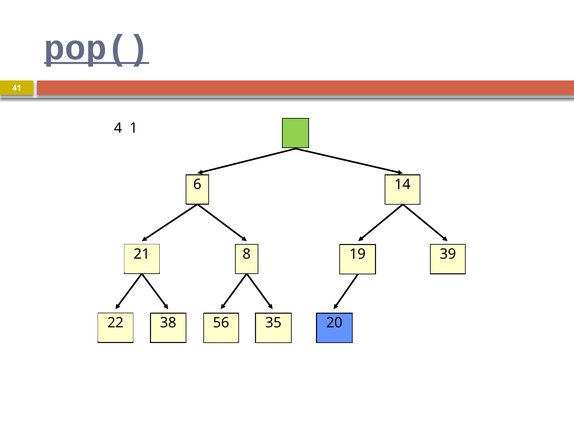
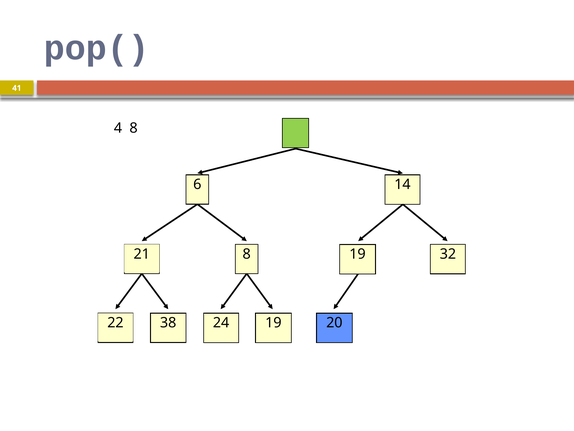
pop( underline: present -> none (97, 48)
4 1: 1 -> 8 (134, 128)
39: 39 -> 32 (448, 254)
56: 56 -> 24 (221, 322)
38 35: 35 -> 19 (273, 322)
